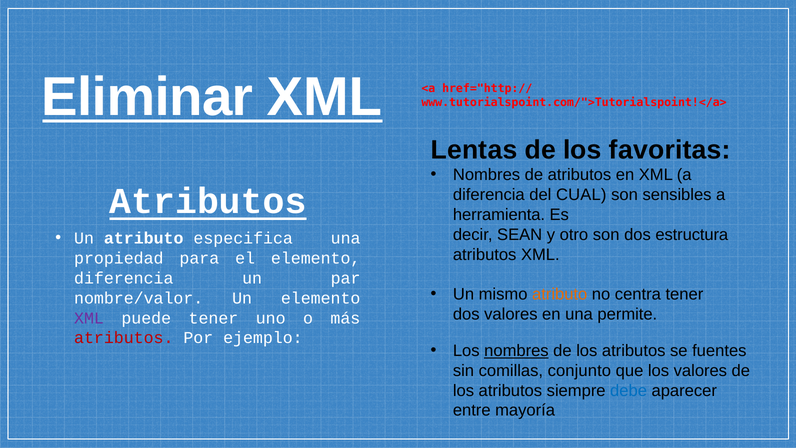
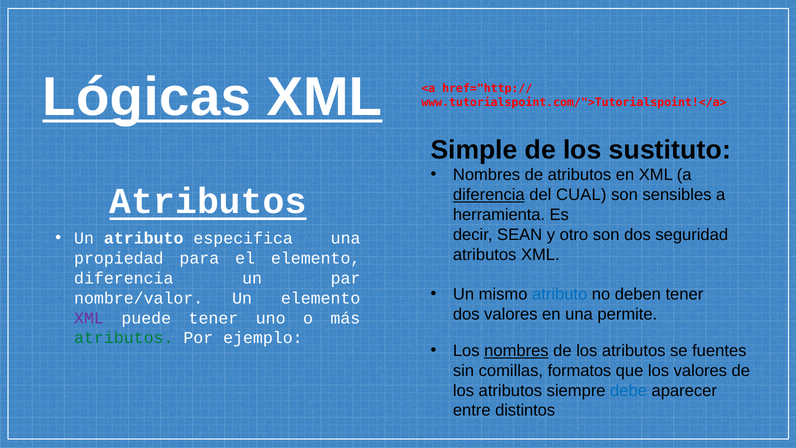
Eliminar: Eliminar -> Lógicas (147, 97)
Lentas: Lentas -> Simple (474, 150)
favoritas: favoritas -> sustituto (670, 150)
diferencia underline: none -> present (489, 195)
estructura: estructura -> seguridad (692, 235)
atributo colour: orange -> blue (560, 294)
centra: centra -> deben (638, 294)
atributos colour: red -> green (124, 338)
conjunto: conjunto -> formatos (579, 370)
mayoría: mayoría -> distintos (525, 410)
